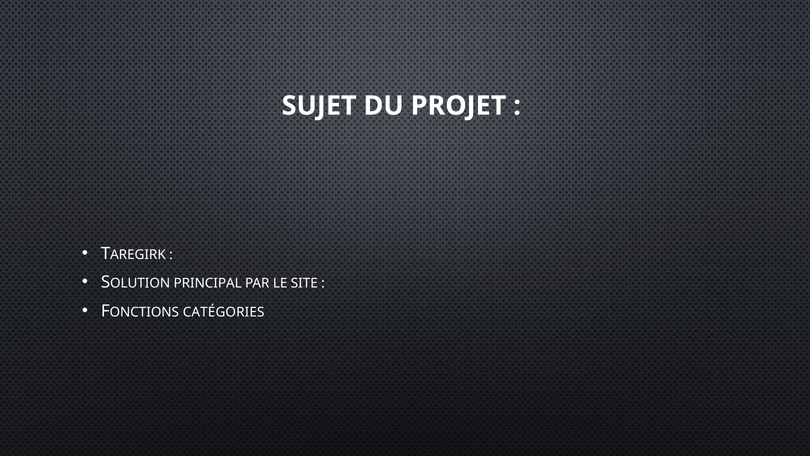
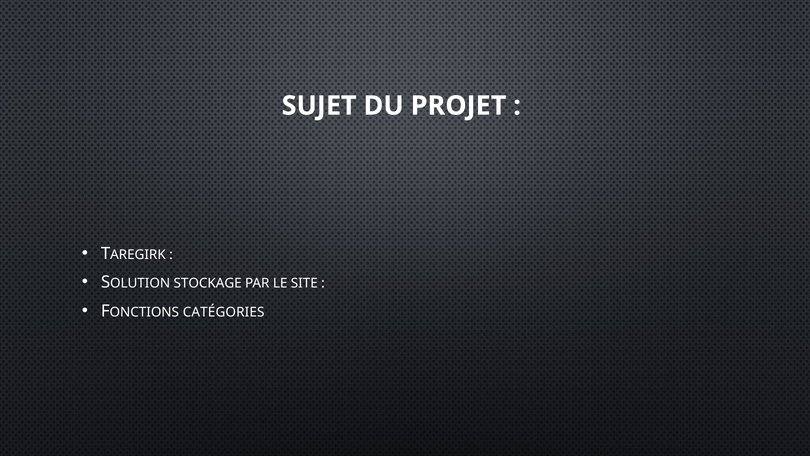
PRINCIPAL: PRINCIPAL -> STOCKAGE (208, 283)
